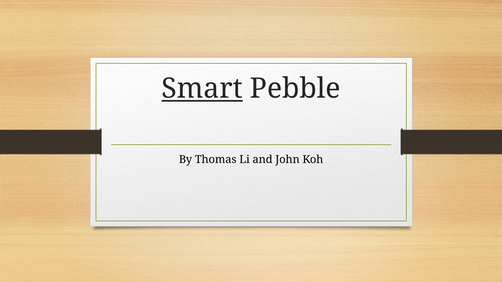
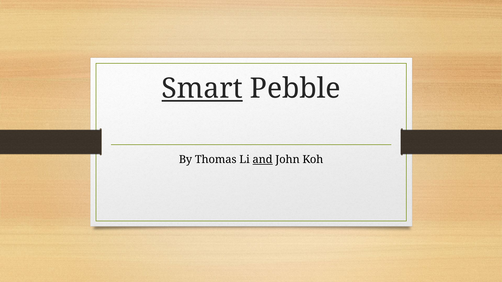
and underline: none -> present (263, 160)
